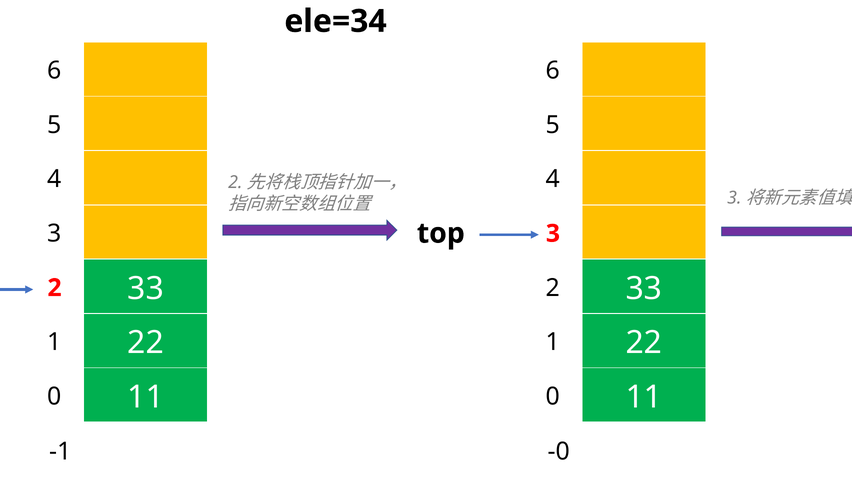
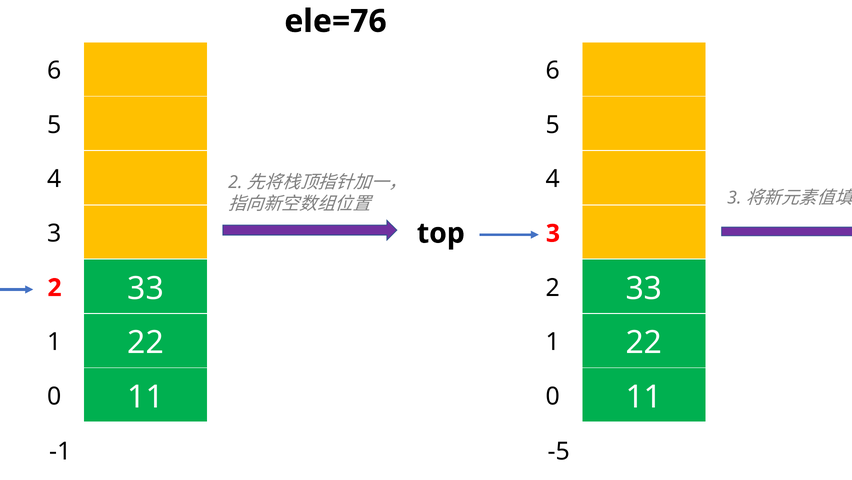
ele=34: ele=34 -> ele=76 (336, 21)
-0: -0 -> -5 (559, 451)
